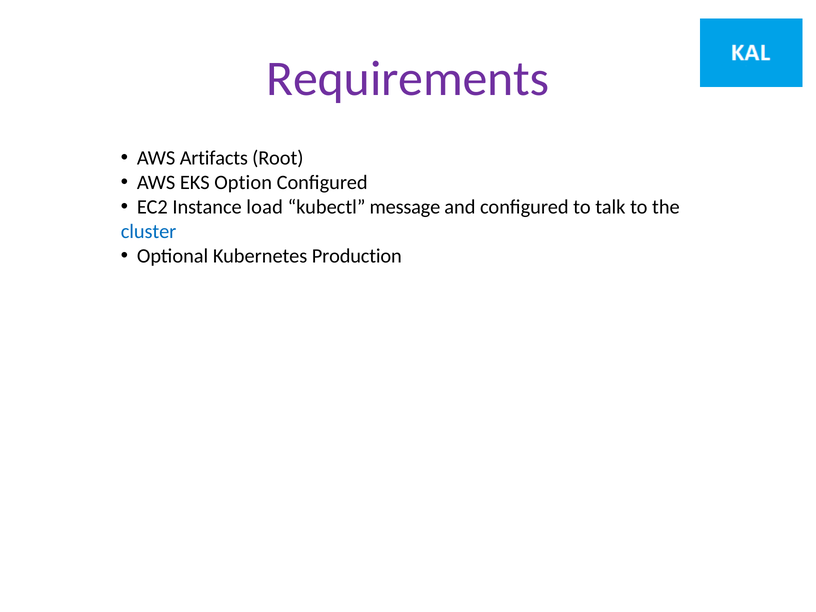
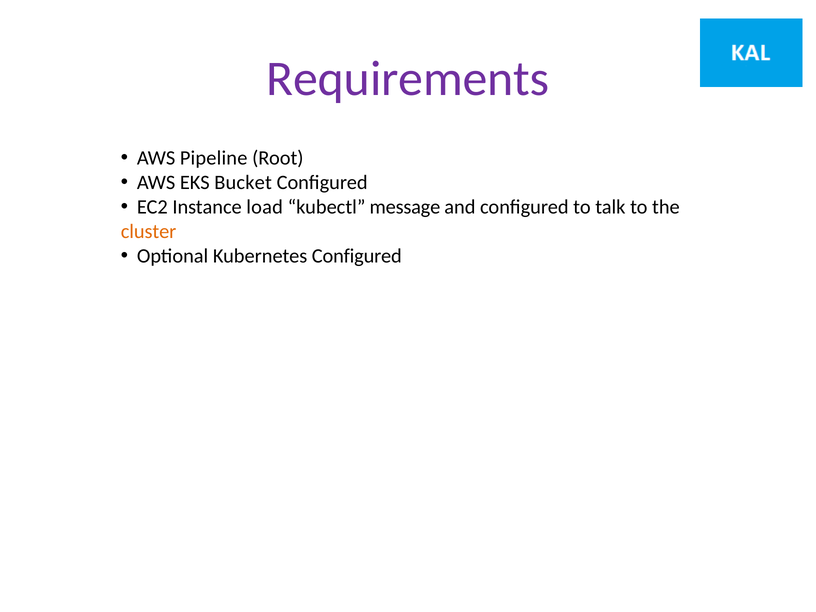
Artifacts: Artifacts -> Pipeline (214, 158)
Option: Option -> Bucket (243, 182)
cluster colour: blue -> orange (149, 231)
Kubernetes Production: Production -> Configured (357, 256)
